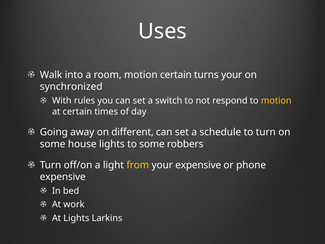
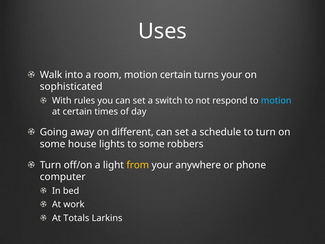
synchronized: synchronized -> sophisticated (71, 87)
motion colour: yellow -> light blue (276, 101)
your expensive: expensive -> anywhere (198, 165)
expensive: expensive -> computer (63, 177)
At Lights: Lights -> Totals (76, 218)
